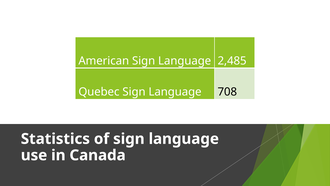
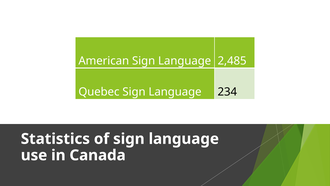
708: 708 -> 234 (227, 92)
